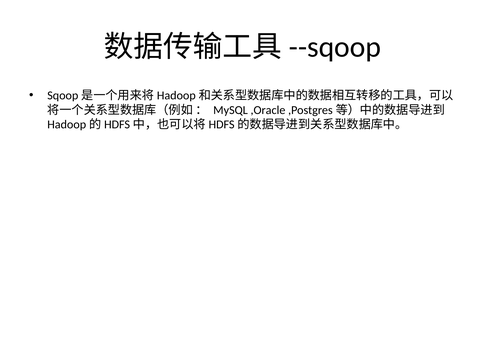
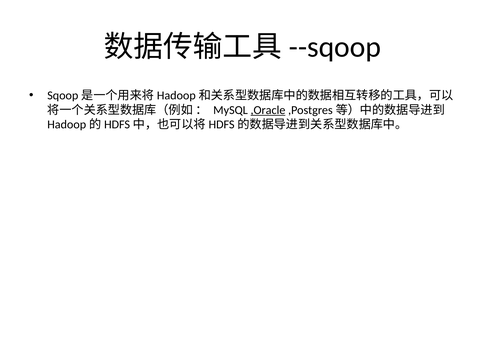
,Oracle underline: none -> present (268, 110)
